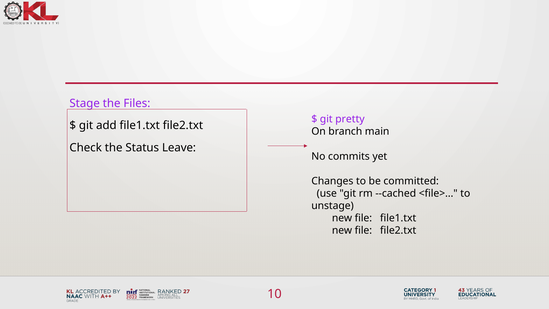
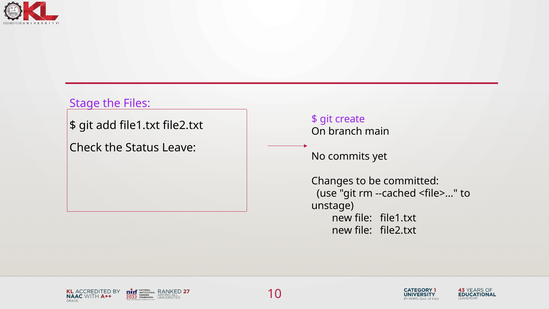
pretty: pretty -> create (350, 119)
